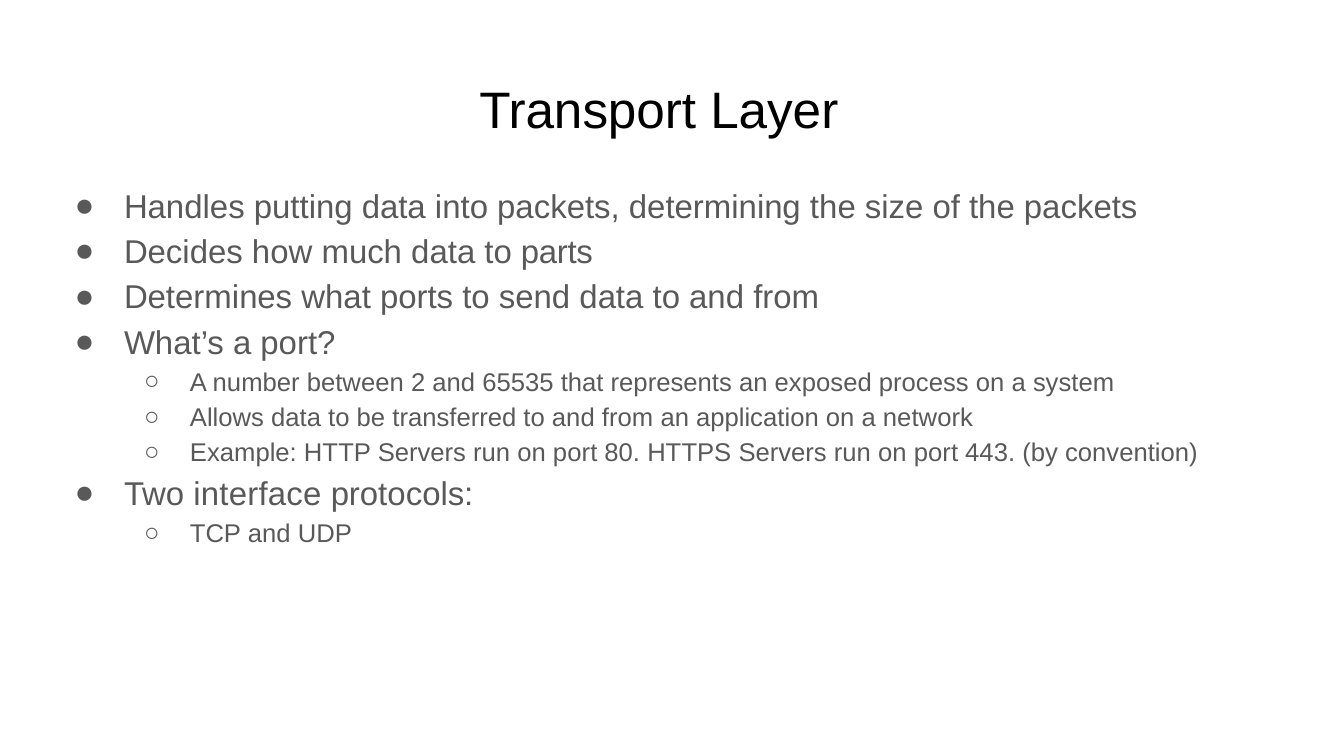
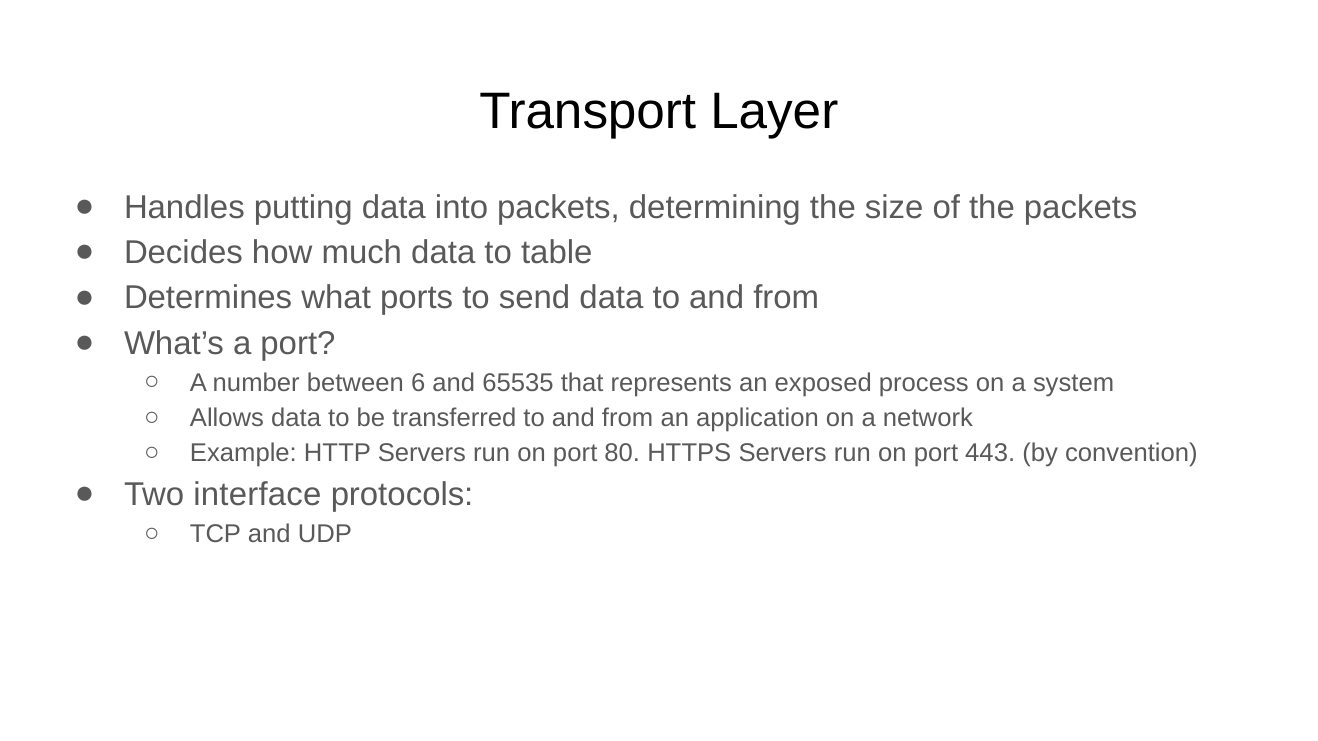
parts: parts -> table (557, 253)
2: 2 -> 6 (418, 383)
